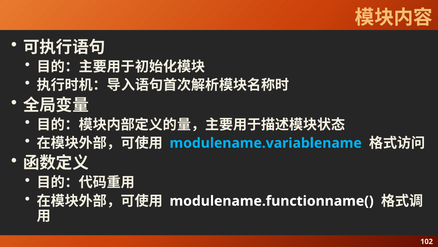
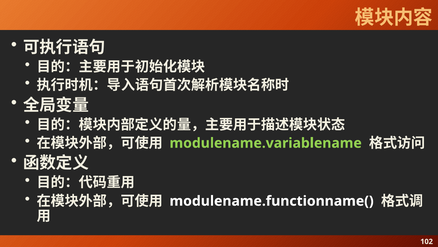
modulename.variablename colour: light blue -> light green (266, 143)
